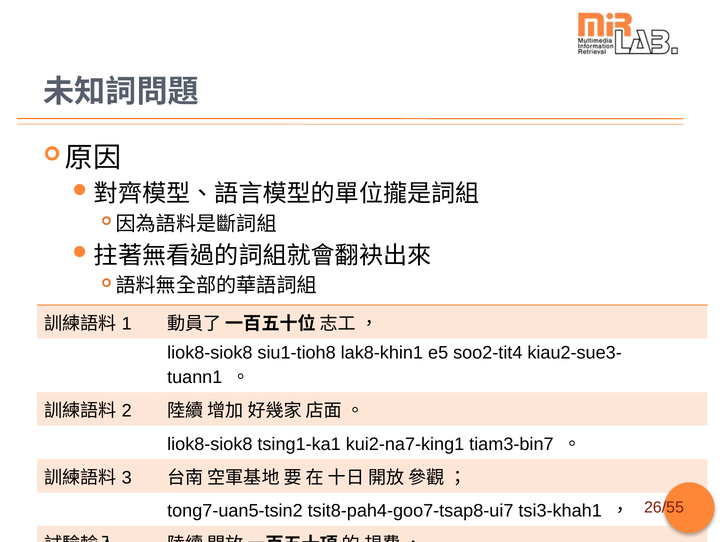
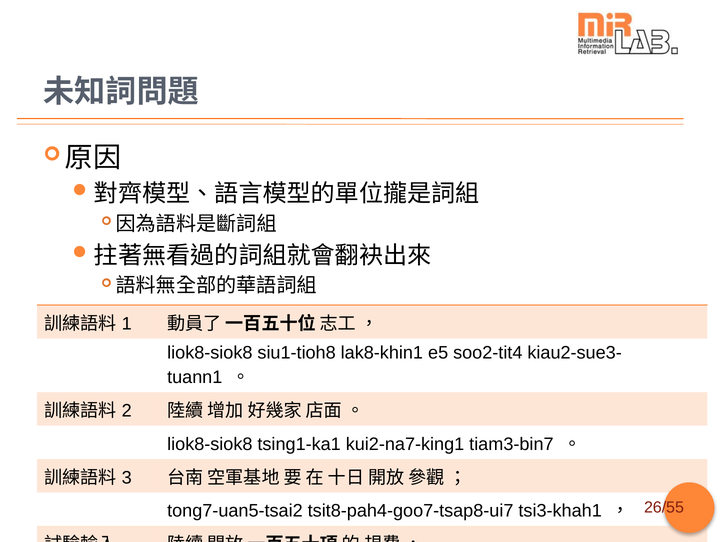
tong7-uan5-tsin2: tong7-uan5-tsin2 -> tong7-uan5-tsai2 (235, 511)
